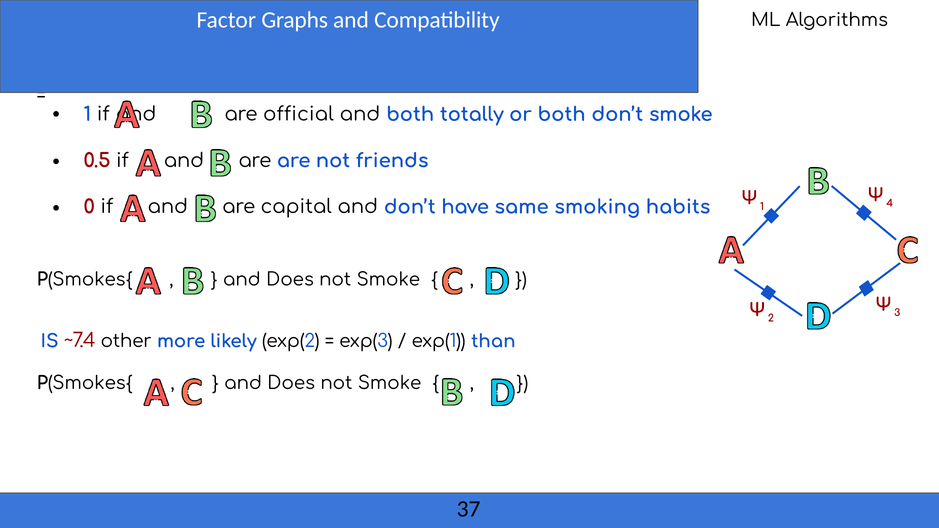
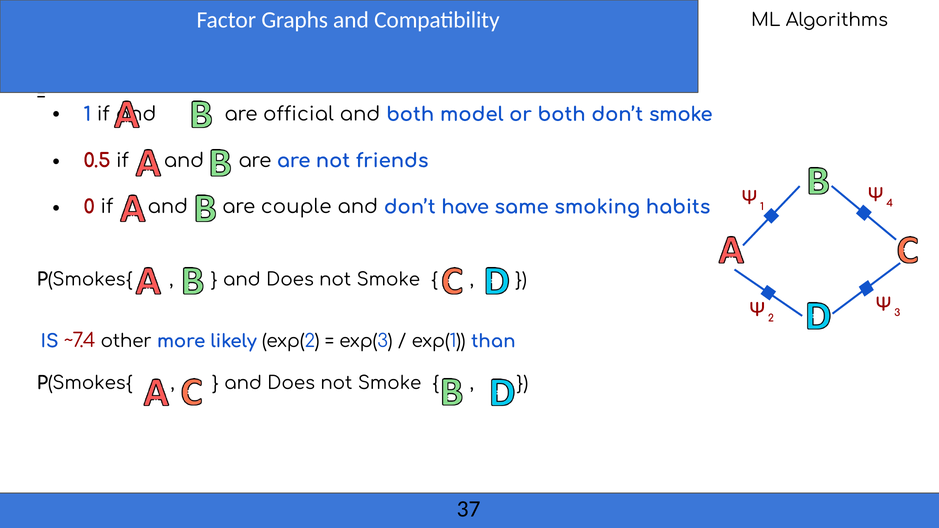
totally: totally -> model (472, 115)
capital: capital -> couple (296, 207)
